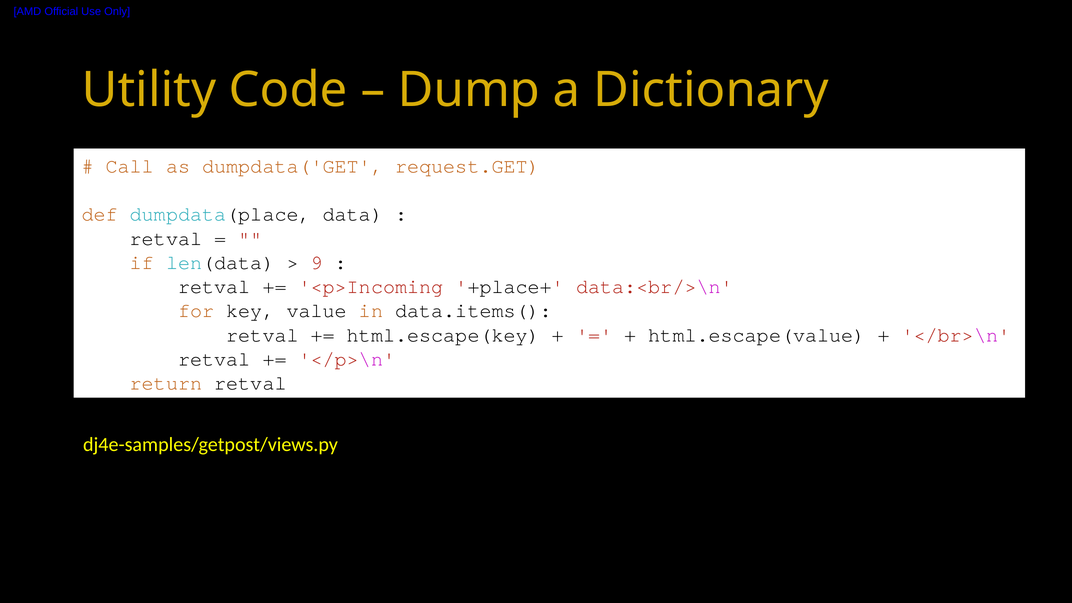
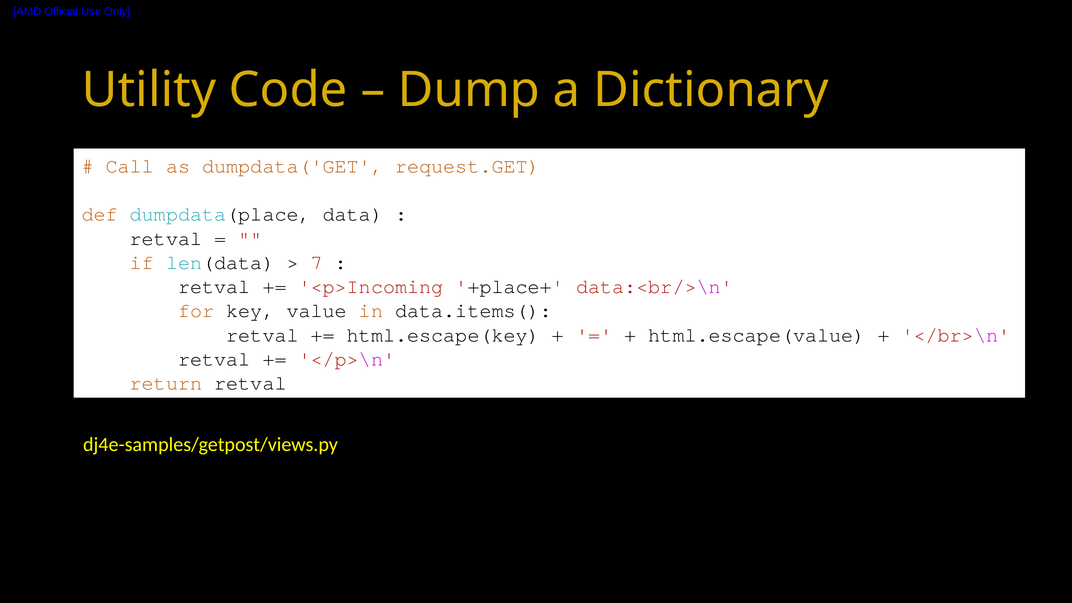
9: 9 -> 7 (317, 263)
